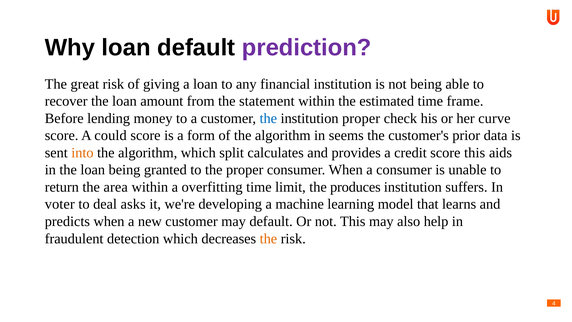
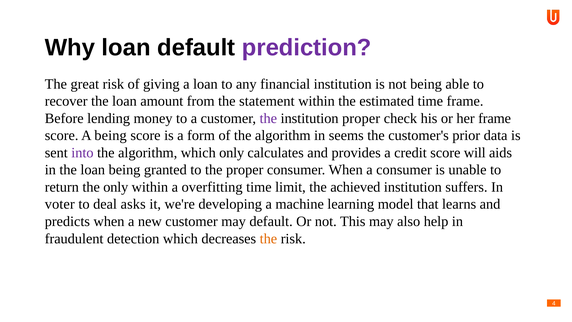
the colour: blue -> purple (268, 118)
her curve: curve -> frame (495, 118)
A could: could -> being (111, 135)
into colour: orange -> purple (82, 153)
which split: split -> only (232, 153)
score this: this -> will (475, 153)
the area: area -> only (116, 187)
produces: produces -> achieved (355, 187)
